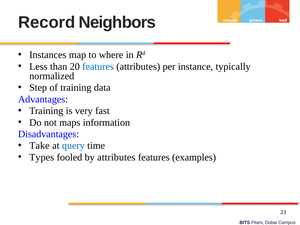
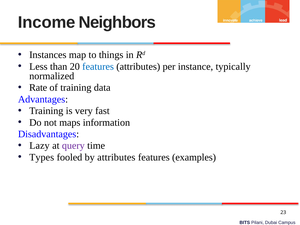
Record: Record -> Income (47, 22)
where: where -> things (111, 55)
Step: Step -> Rate (38, 88)
Take: Take -> Lazy (39, 146)
query colour: blue -> purple (73, 146)
